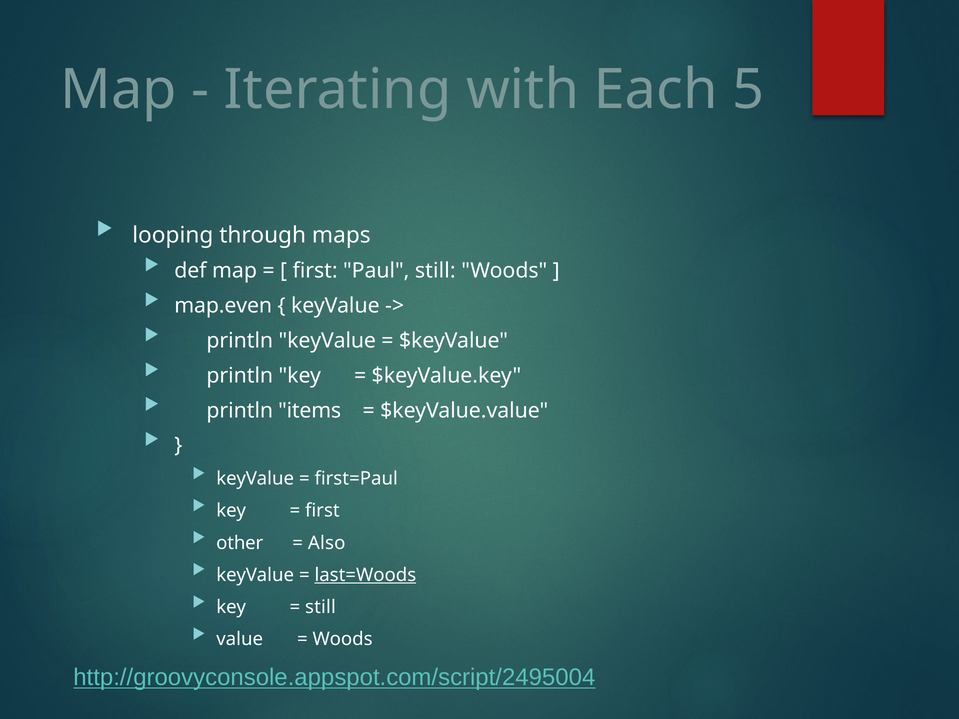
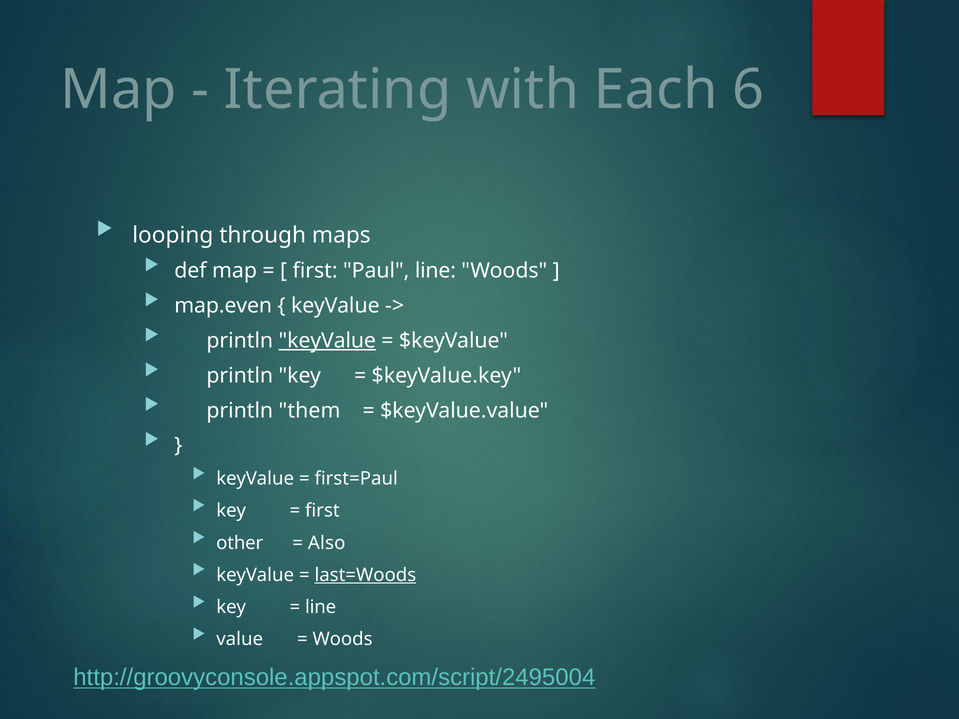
5: 5 -> 6 (748, 90)
Paul still: still -> line (435, 271)
keyValue underline: none -> present (327, 341)
items: items -> them (310, 411)
still: still -> line (321, 607)
